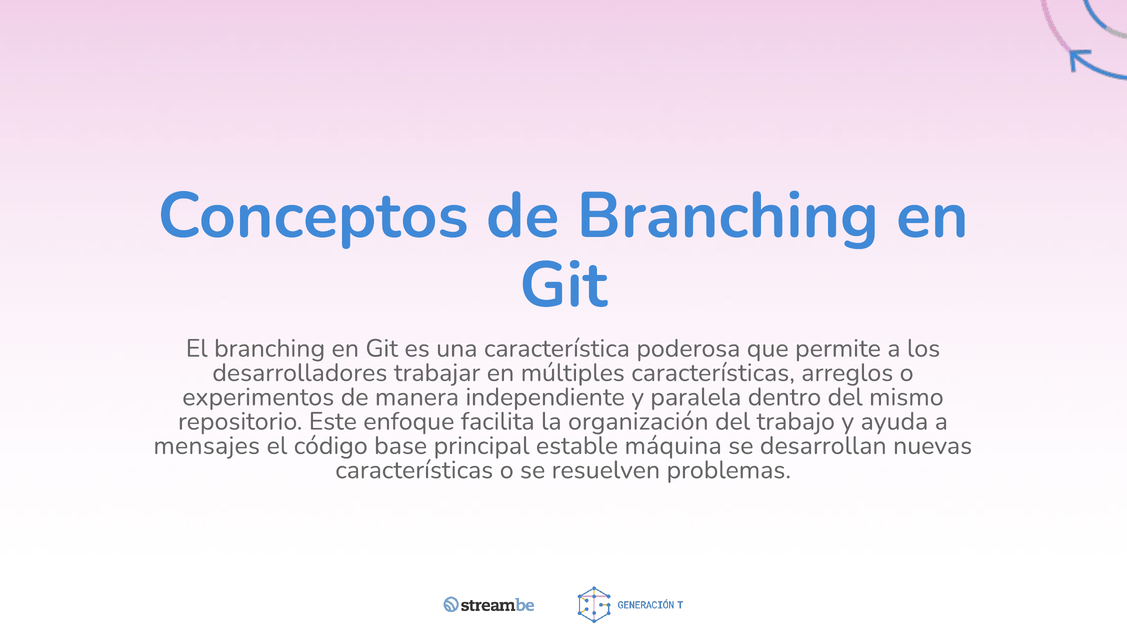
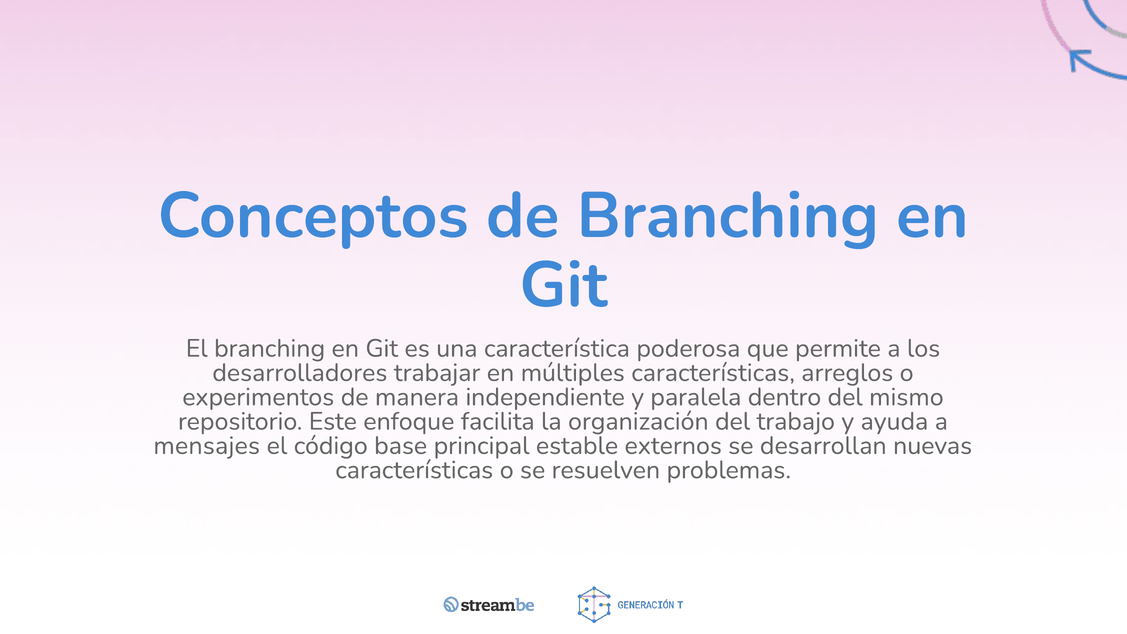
máquina: máquina -> externos (673, 446)
